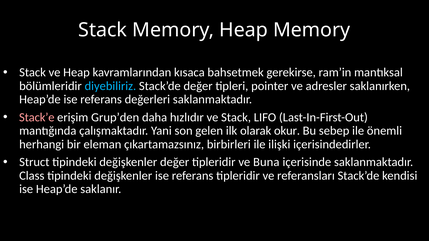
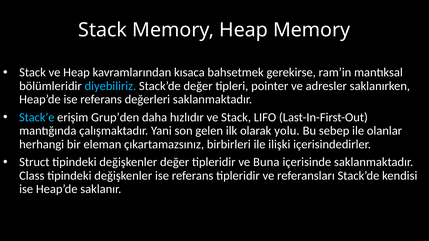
Stack’e colour: pink -> light blue (37, 117)
okur: okur -> yolu (287, 131)
önemli: önemli -> olanlar (385, 131)
